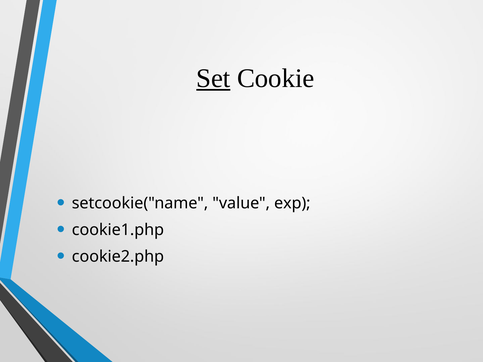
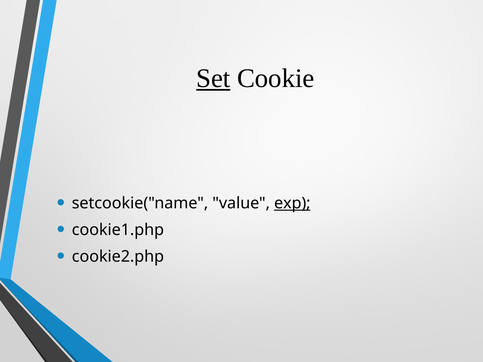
exp underline: none -> present (292, 203)
